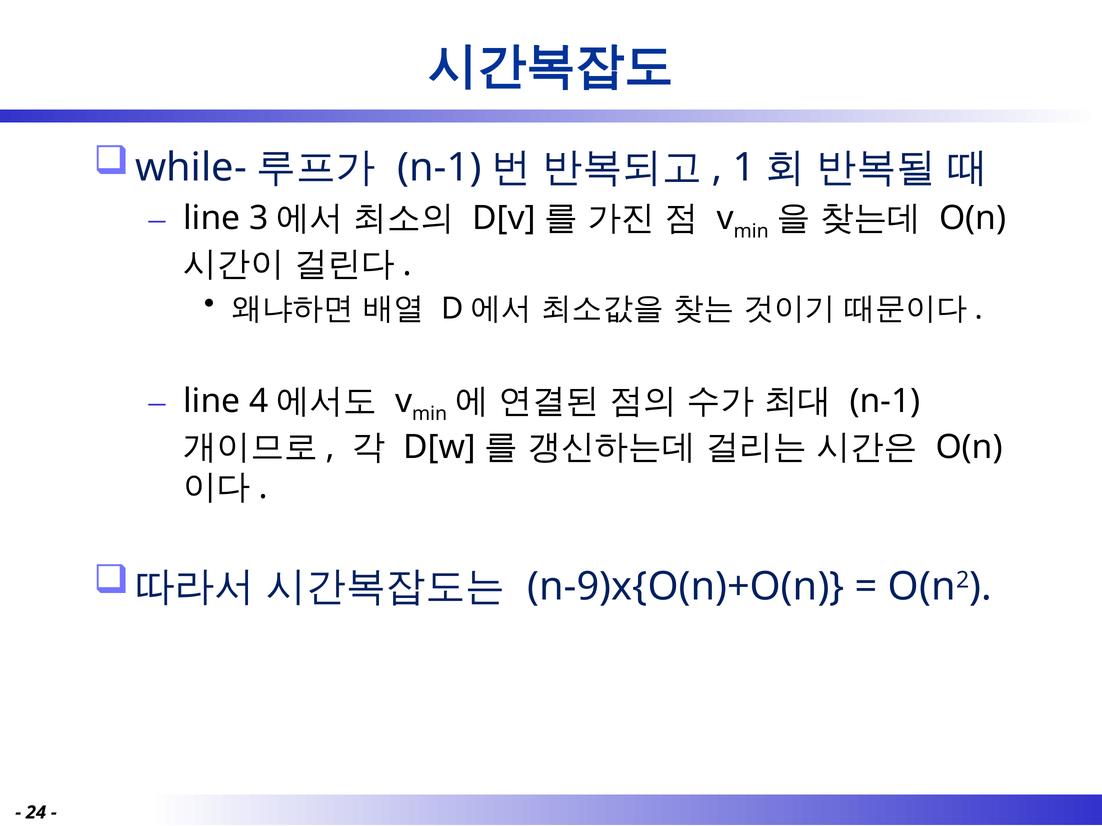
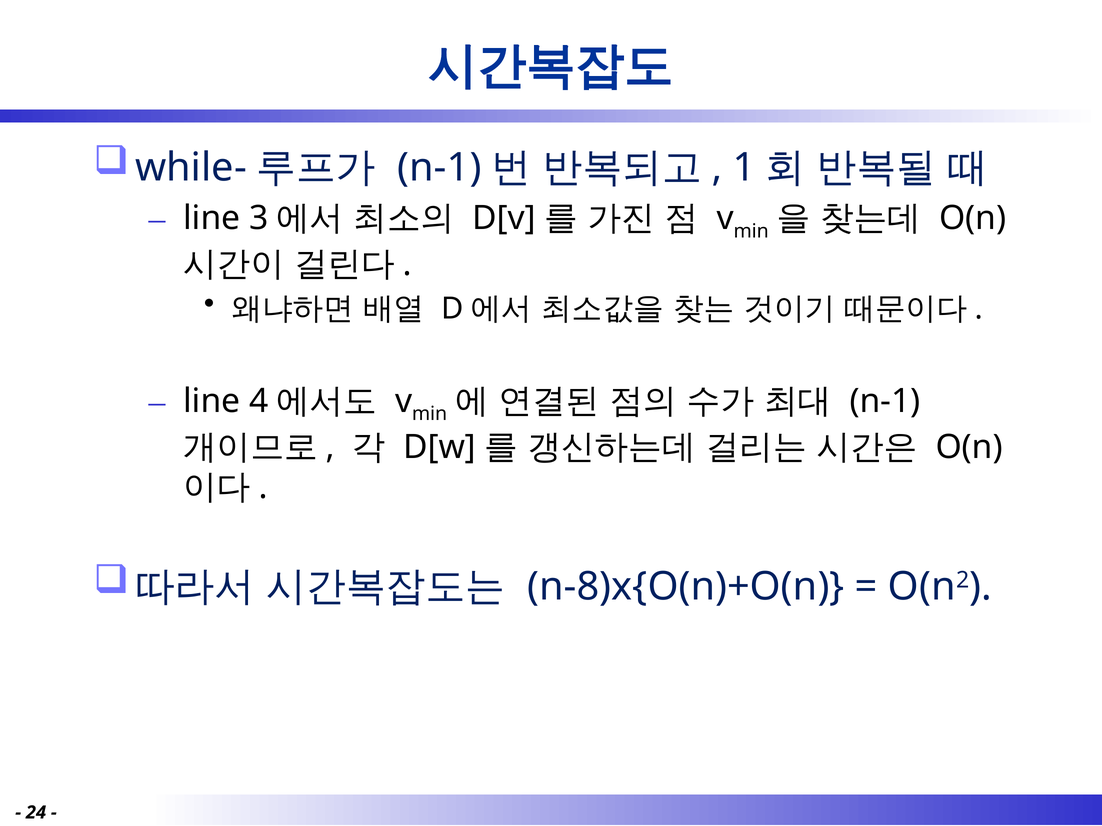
n-9)x{O(n)+O(n: n-9)x{O(n)+O(n -> n-8)x{O(n)+O(n (686, 587)
